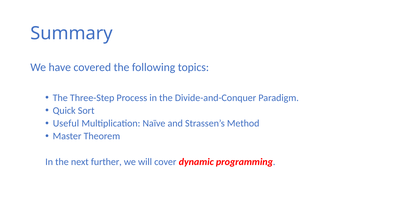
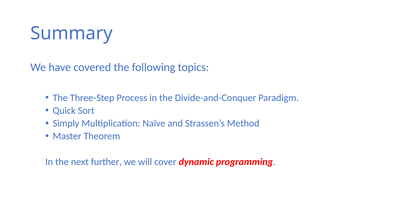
Useful: Useful -> Simply (66, 123)
